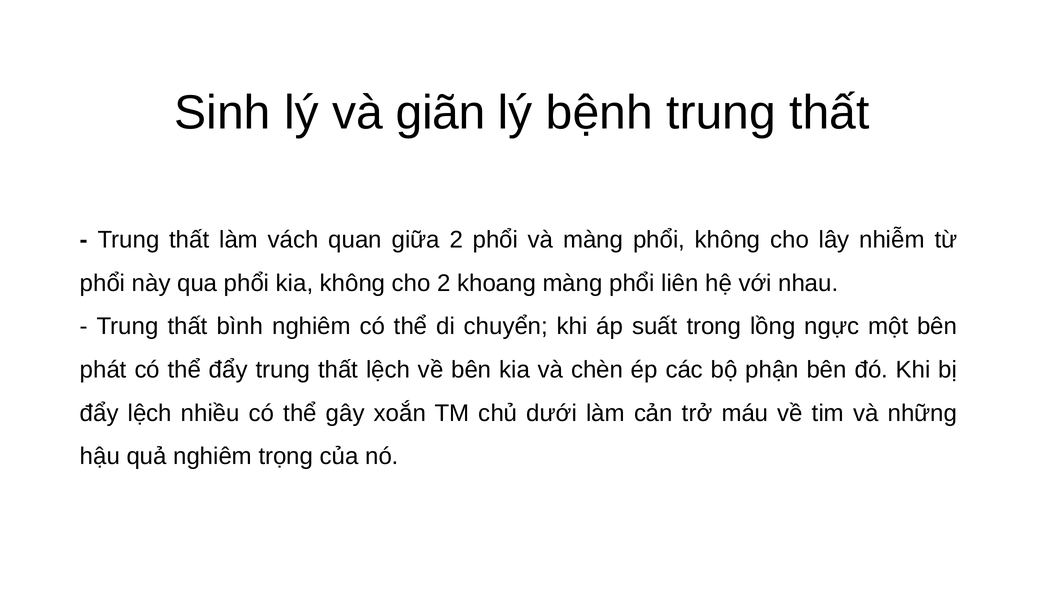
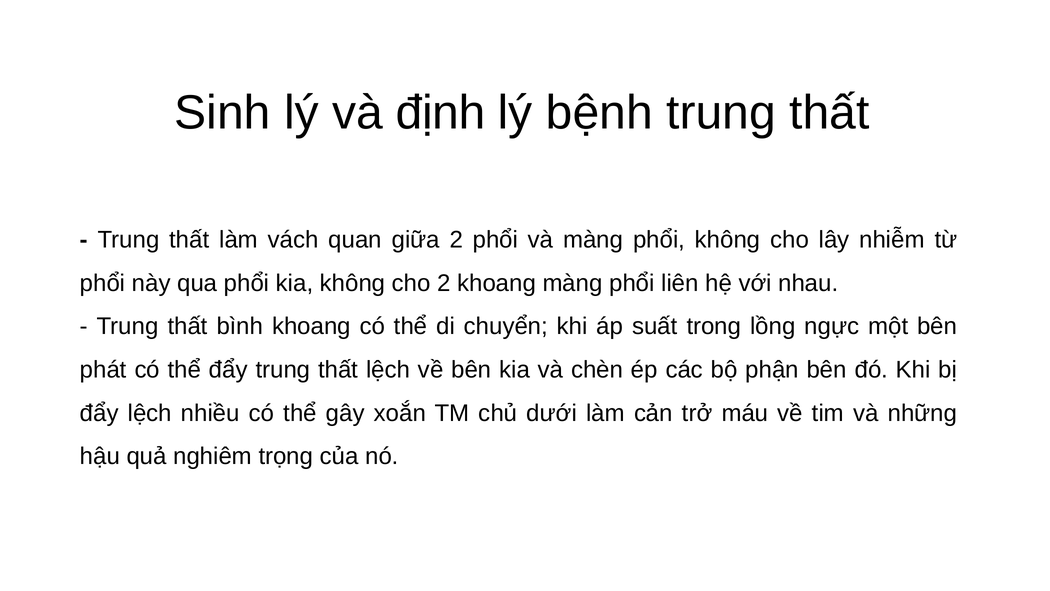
giãn: giãn -> định (441, 113)
bình nghiêm: nghiêm -> khoang (311, 326)
